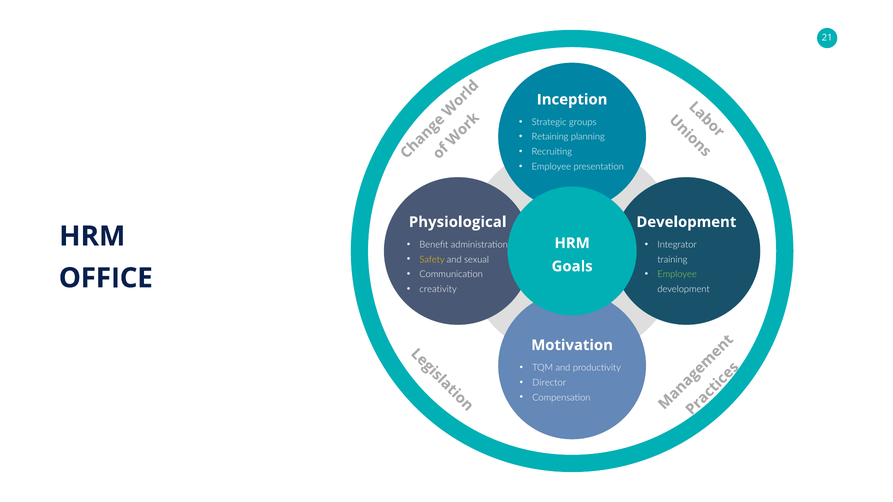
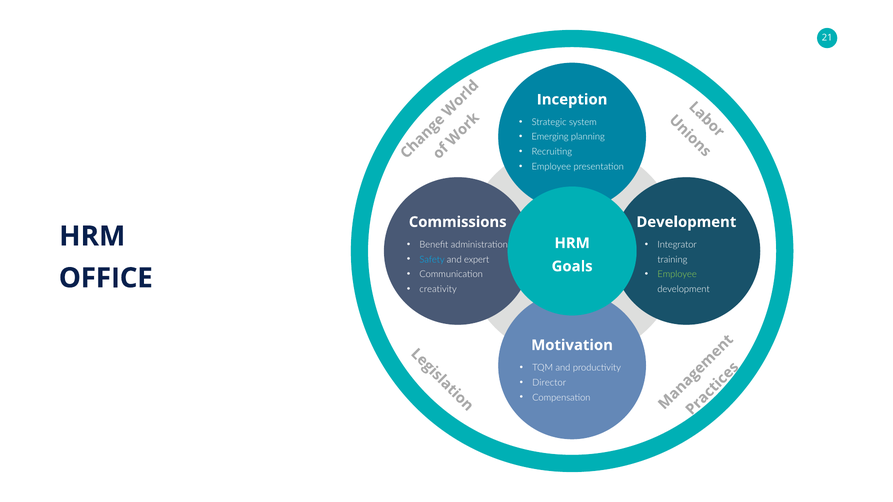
groups: groups -> system (583, 122)
Retaining: Retaining -> Emerging (550, 137)
Physiological: Physiological -> Commissions (458, 222)
Safety colour: yellow -> light blue (432, 260)
sexual: sexual -> expert (477, 260)
